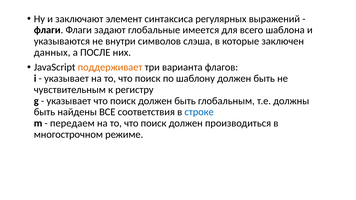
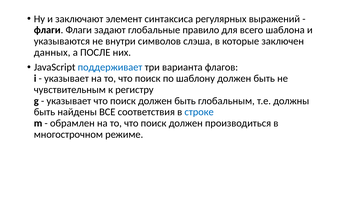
имеется: имеется -> правило (201, 30)
поддерживает colour: orange -> blue (110, 67)
передаем: передаем -> обрамлен (72, 123)
